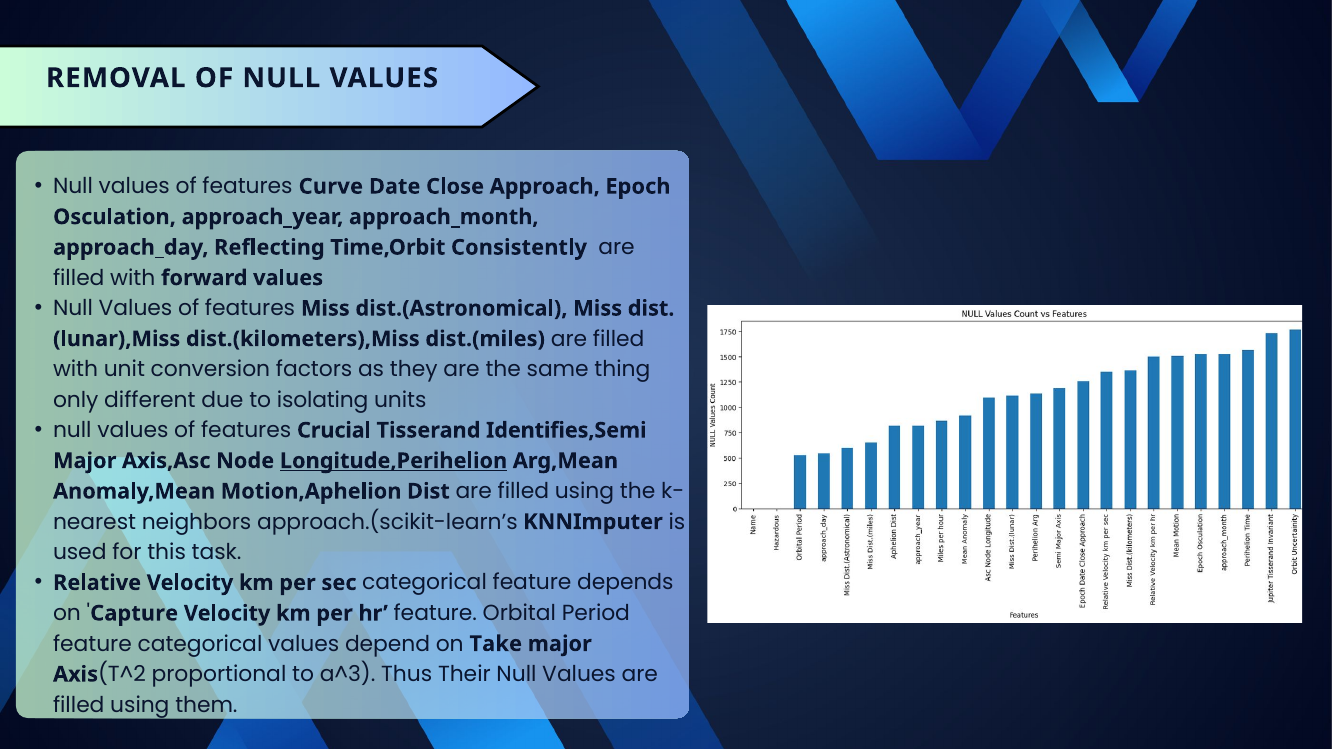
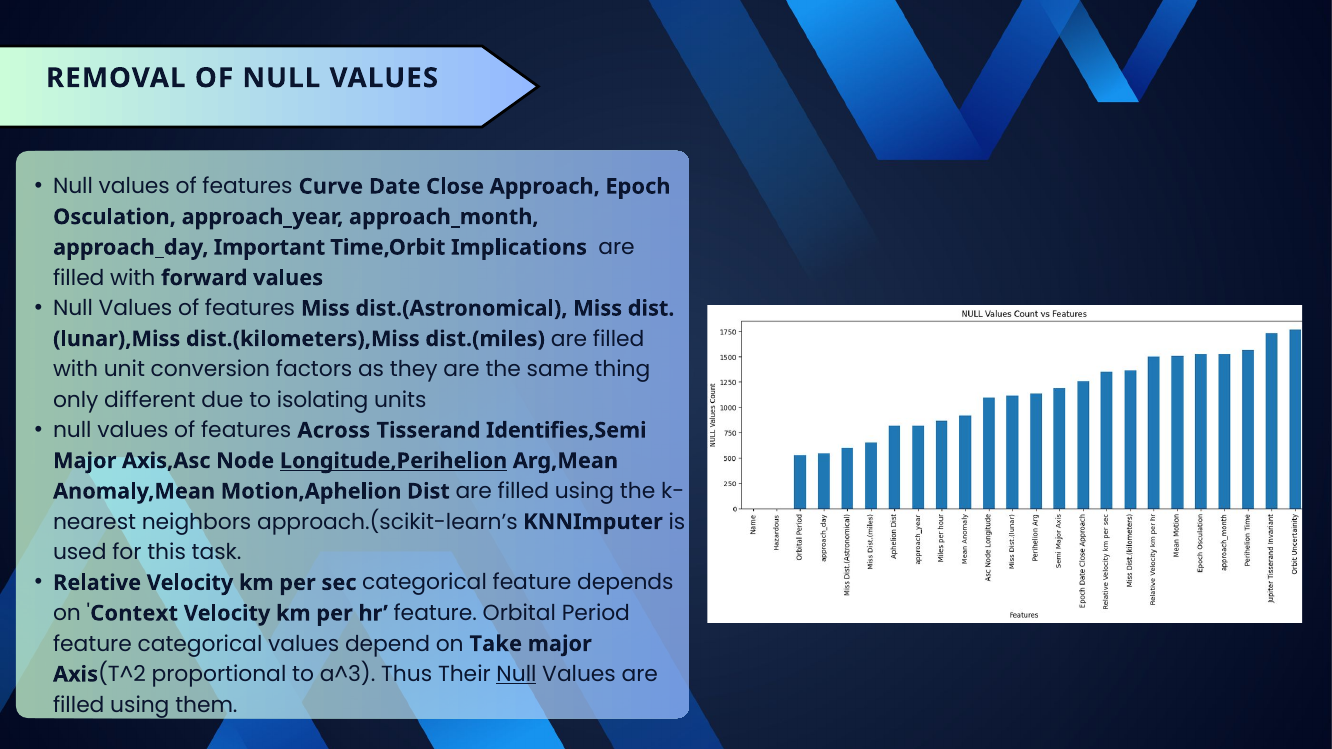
Reflecting: Reflecting -> Important (269, 248)
Consistently: Consistently -> Implications (519, 248)
Crucial: Crucial -> Across (334, 430)
Capture: Capture -> Context (134, 614)
Null underline: none -> present (516, 675)
